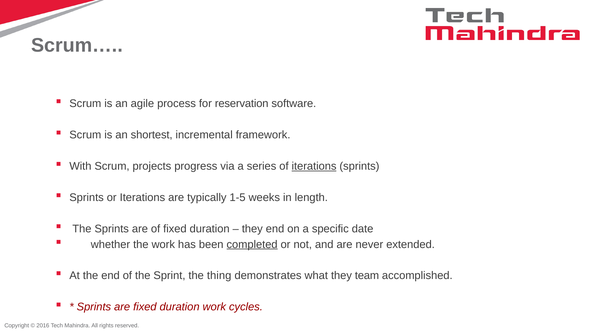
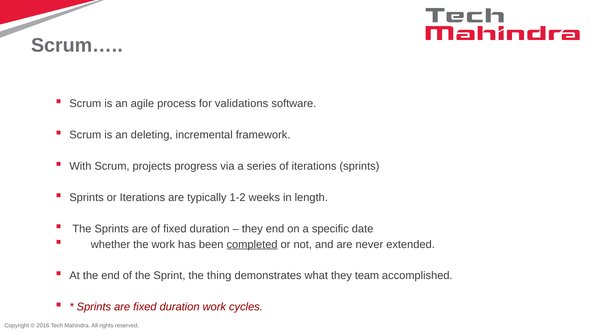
reservation: reservation -> validations (242, 104)
shortest: shortest -> deleting (152, 135)
iterations underline: present -> none (314, 166)
1-5: 1-5 -> 1-2 (238, 197)
